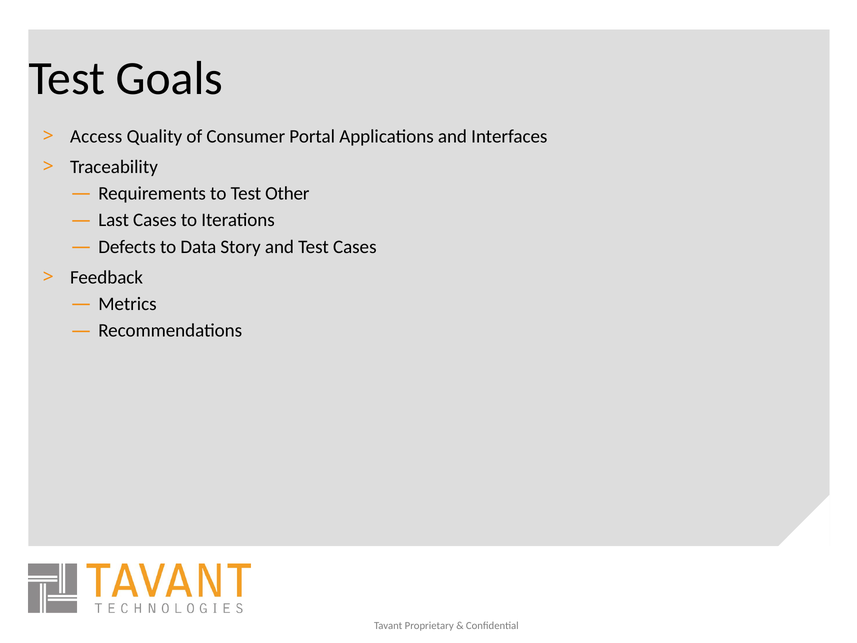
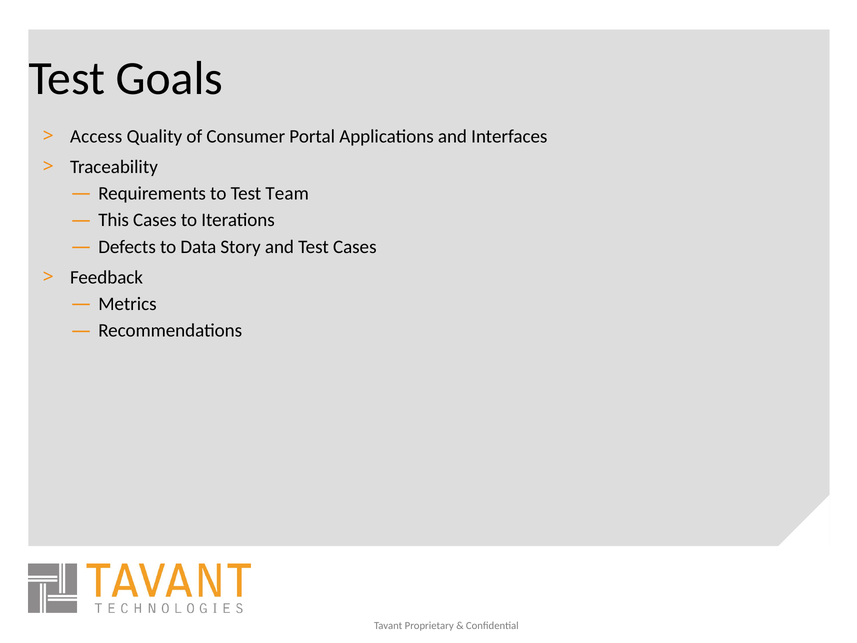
Other: Other -> Team (287, 193)
Last: Last -> This (114, 220)
